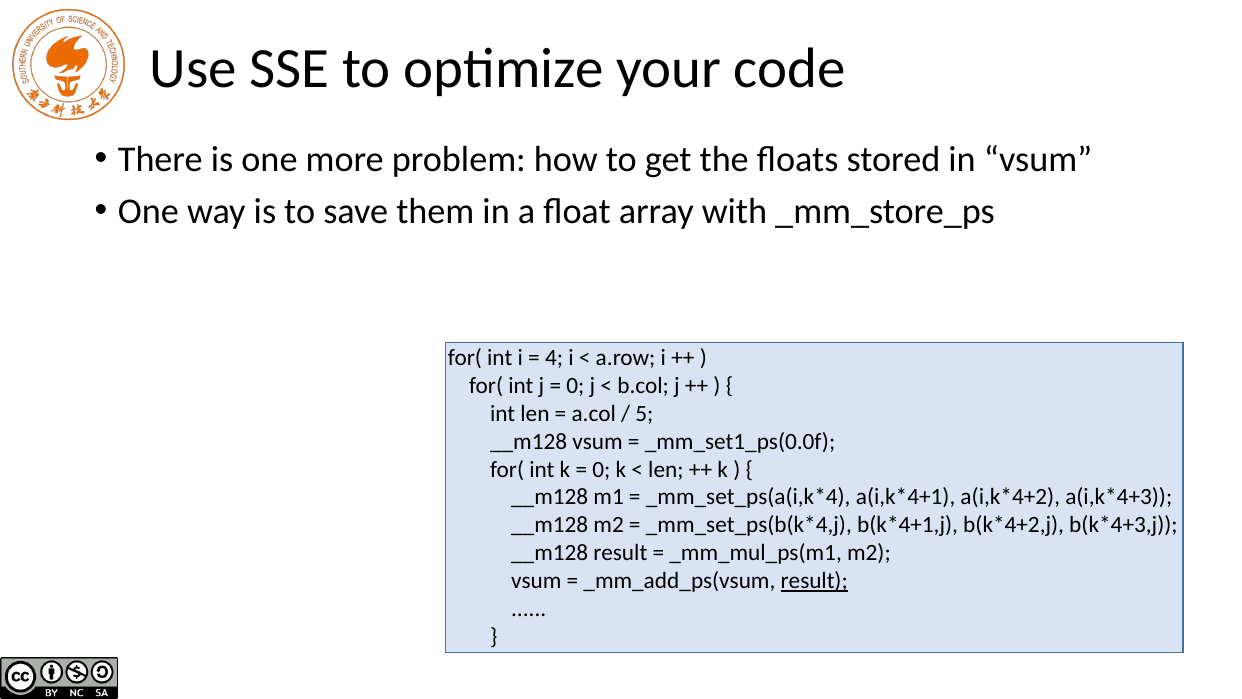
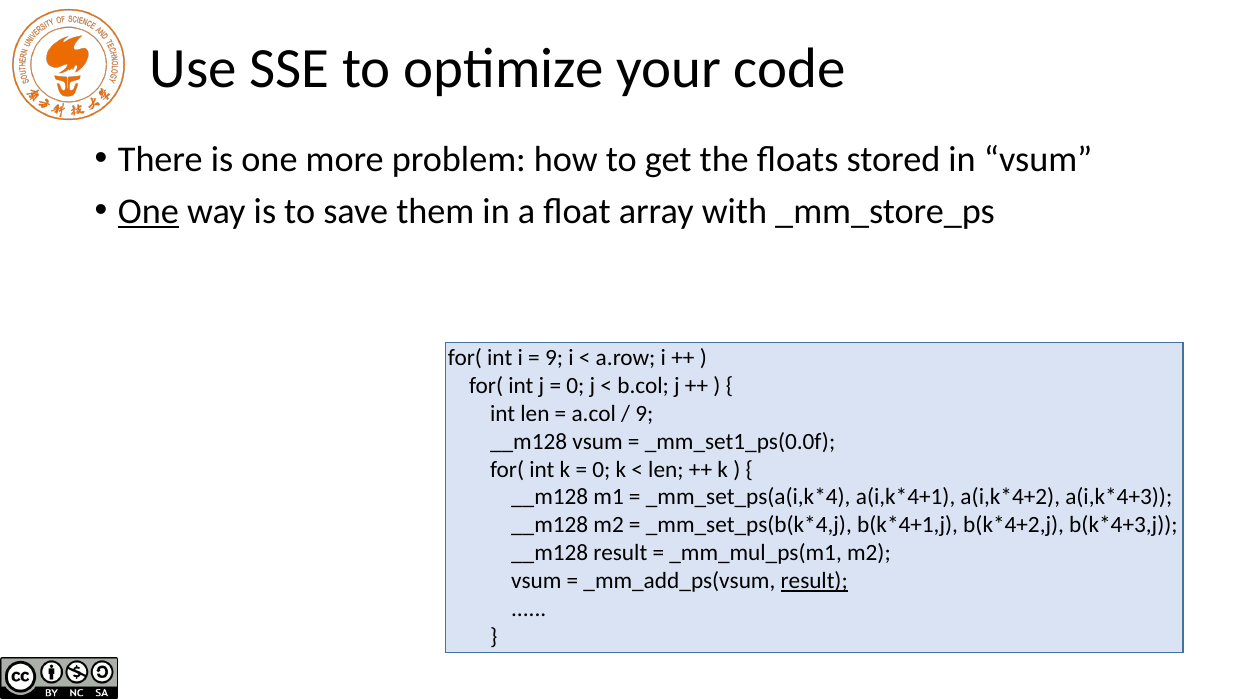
One underline: none -> present (148, 211)
4: 4 -> 9 (554, 357)
5: 5 -> 9 (644, 413)
